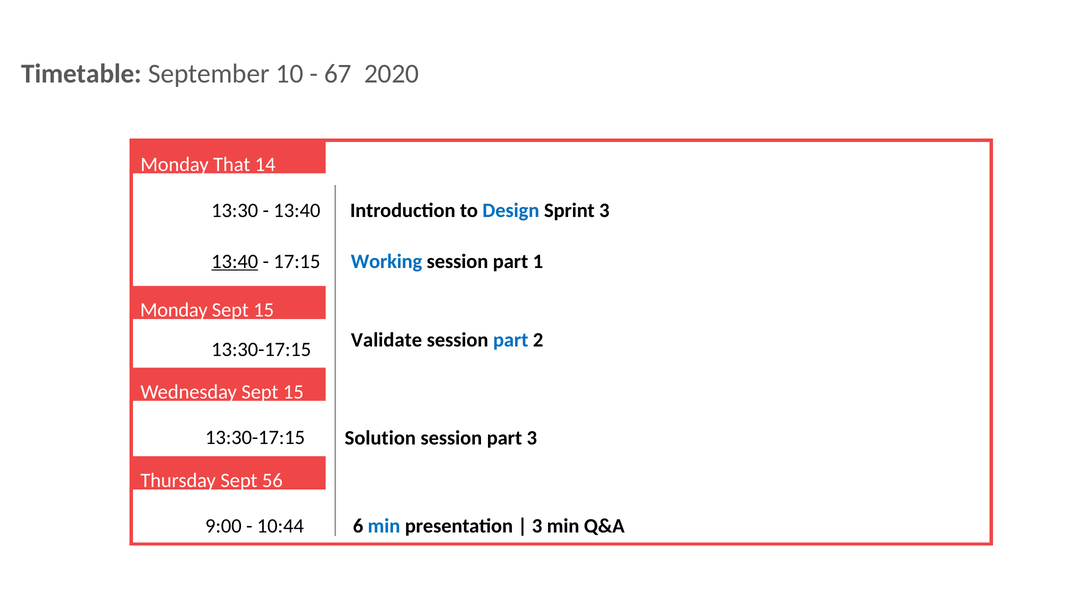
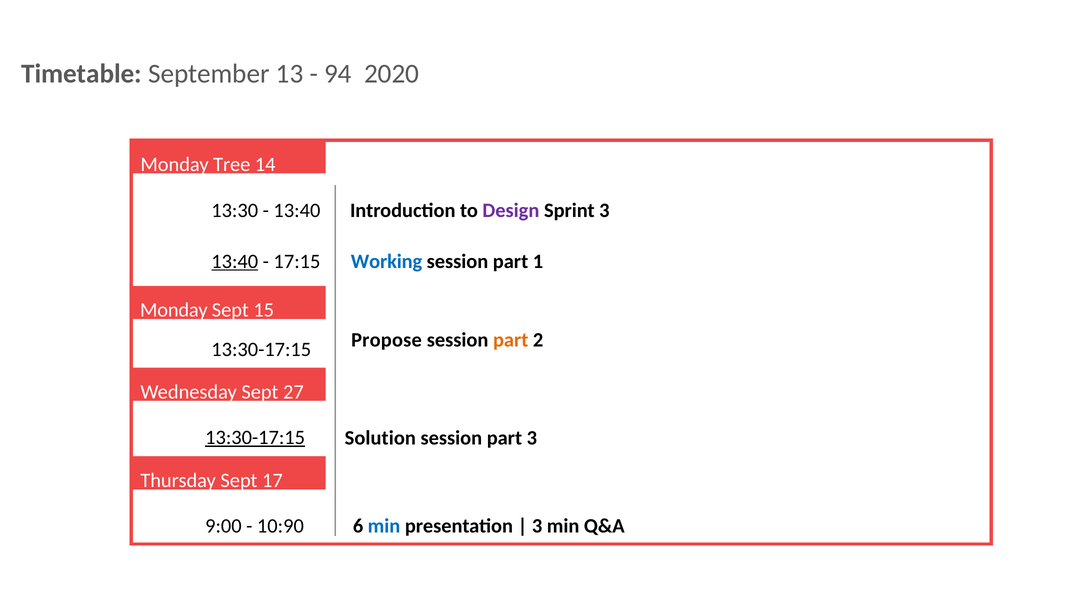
10: 10 -> 13 (290, 74)
67: 67 -> 94 (338, 74)
That: That -> Tree (232, 164)
Design colour: blue -> purple (511, 210)
Validate: Validate -> Propose (386, 340)
part colour: blue -> orange (511, 340)
Wednesday Sept 15: 15 -> 27 (293, 392)
13:30-17:15 underline: none -> present (255, 437)
56: 56 -> 17 (272, 480)
10:44: 10:44 -> 10:90 (280, 525)
